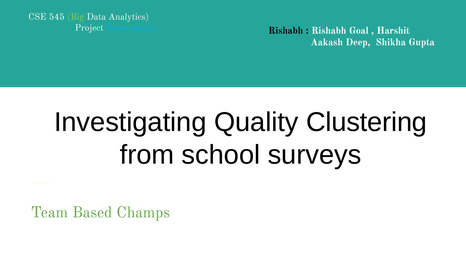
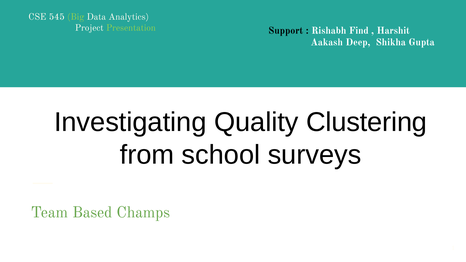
Presentation colour: light blue -> light green (131, 28)
Rishabh: Rishabh -> Support (286, 31)
Goal: Goal -> Find (359, 31)
